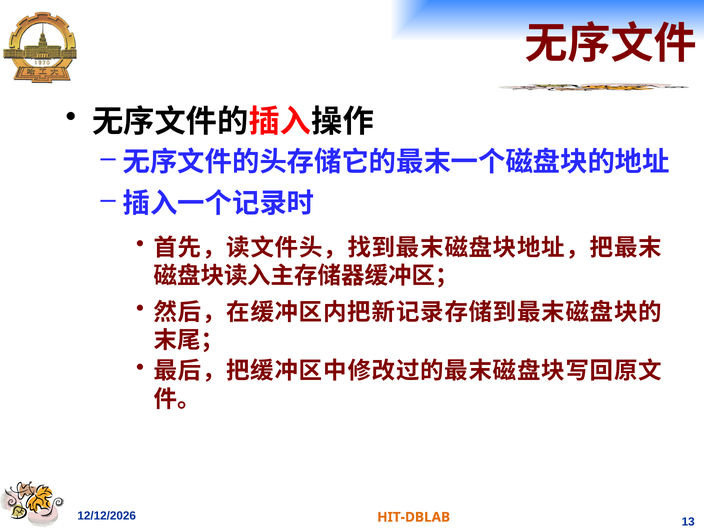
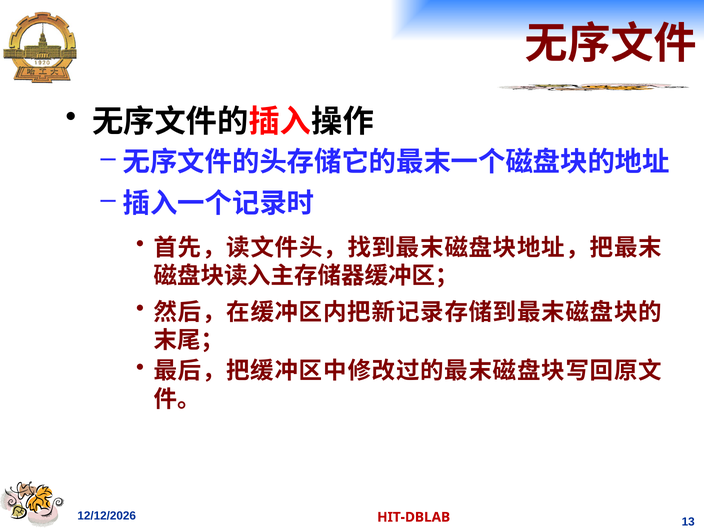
HIT-DBLAB colour: orange -> red (414, 517)
